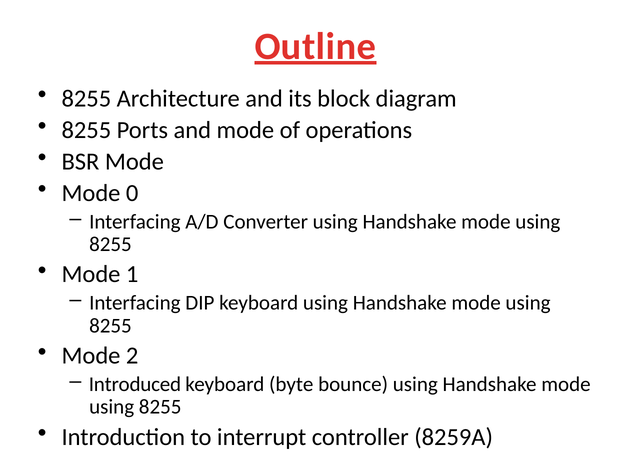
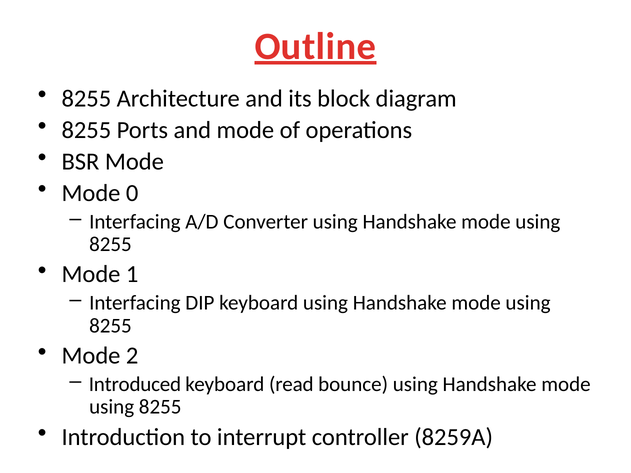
byte: byte -> read (291, 384)
